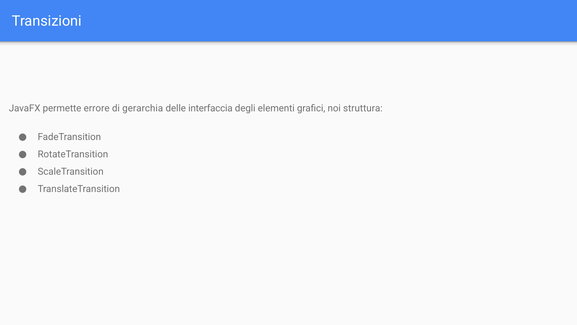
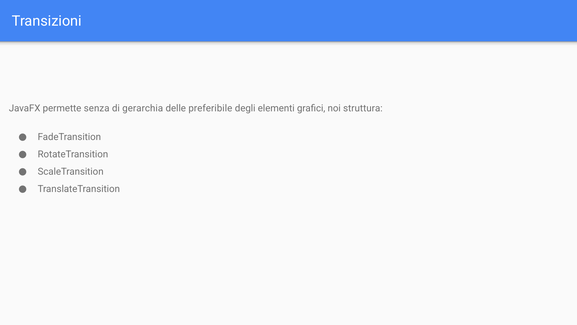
errore: errore -> senza (97, 108)
interfaccia: interfaccia -> preferibile (210, 108)
